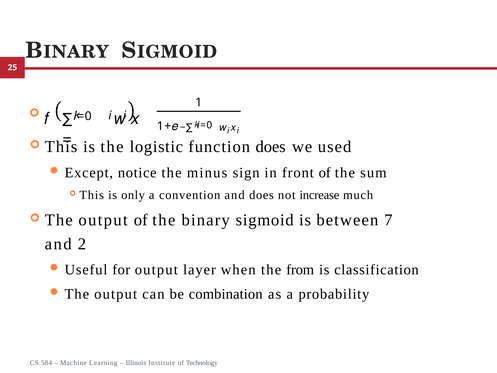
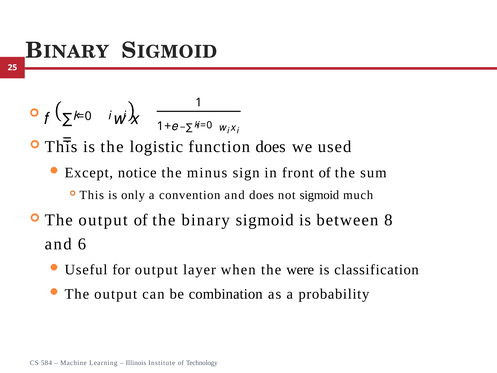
not increase: increase -> sigmoid (319, 195)
7: 7 -> 8 (388, 220)
2: 2 -> 6 (82, 244)
from: from -> were (300, 270)
